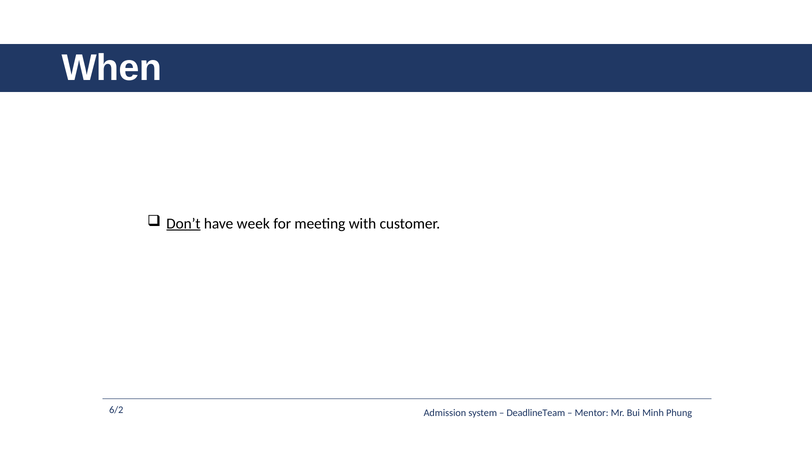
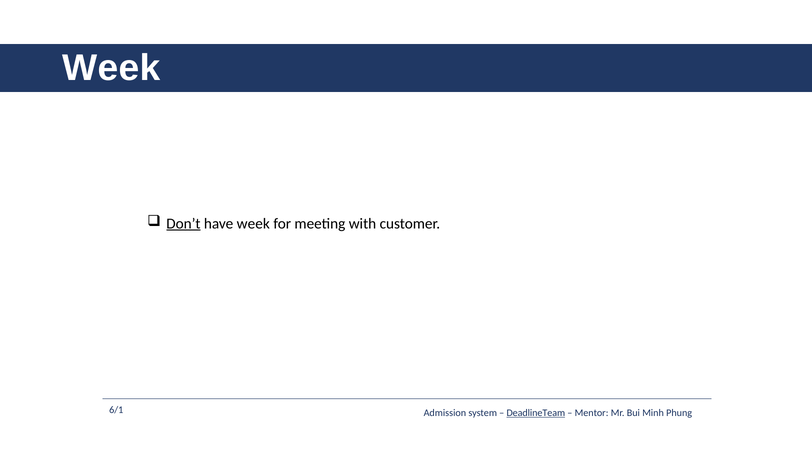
When: When -> Week (111, 68)
6/2: 6/2 -> 6/1 (116, 411)
DeadlineTeam underline: none -> present (536, 413)
